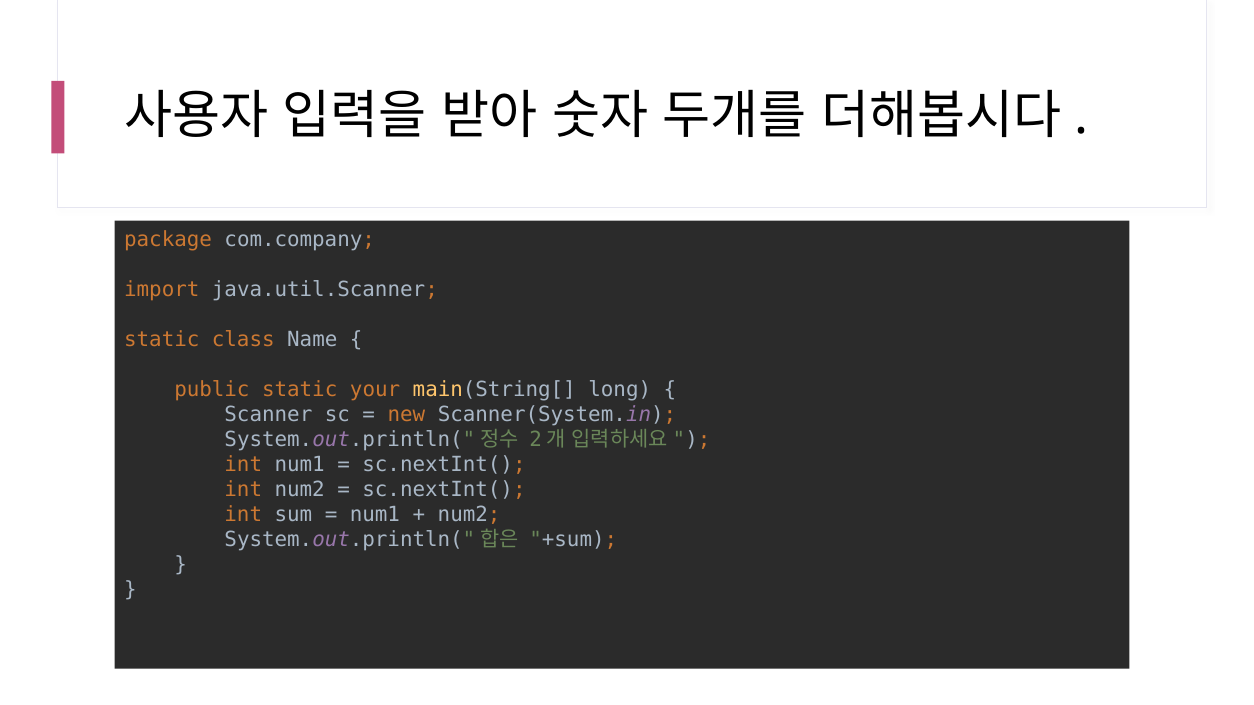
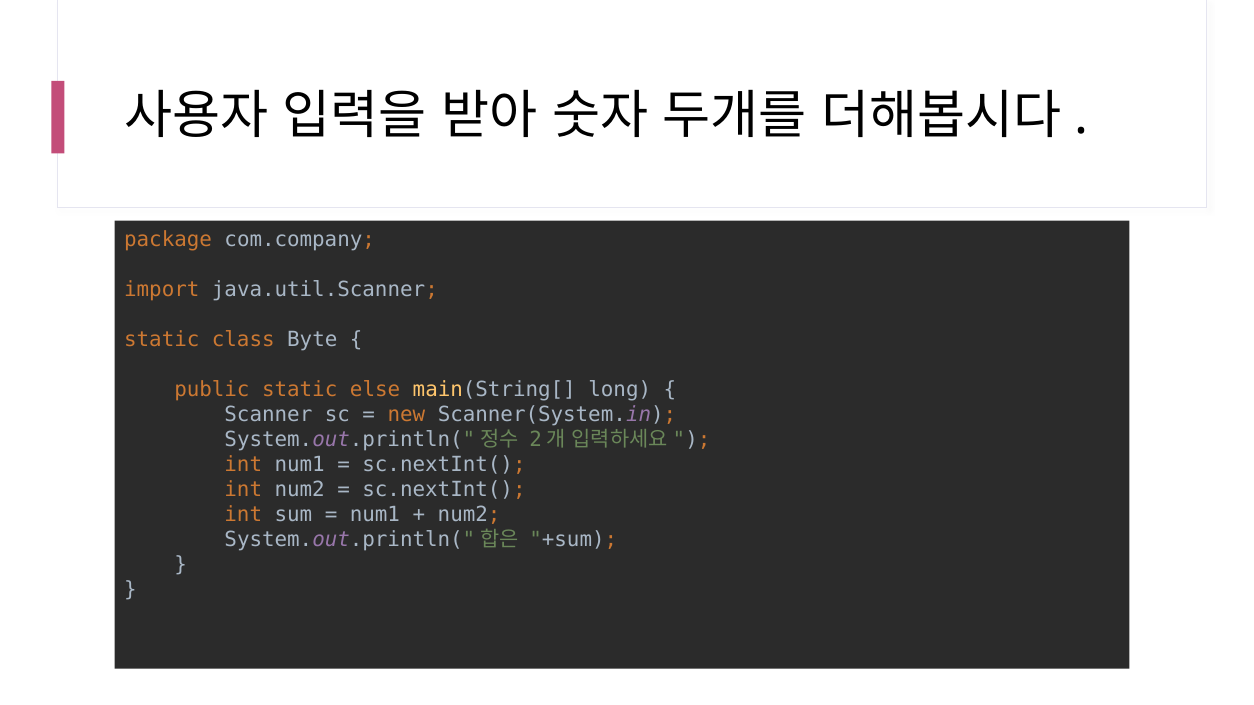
Name: Name -> Byte (312, 340)
your: your -> else (375, 390)
